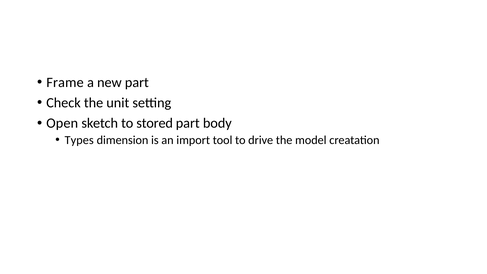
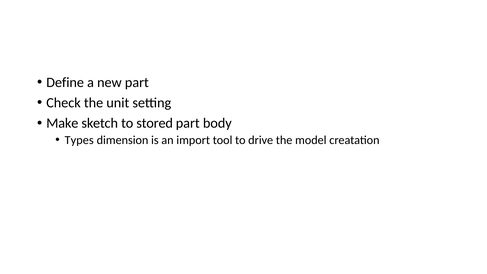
Frame: Frame -> Define (65, 82)
Open: Open -> Make (62, 123)
